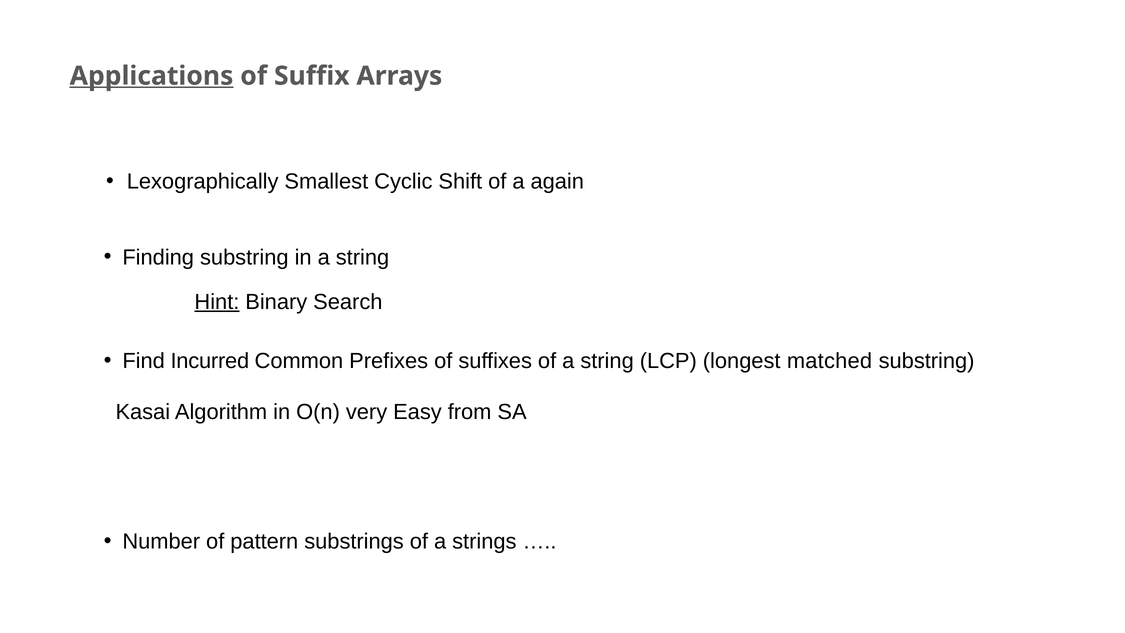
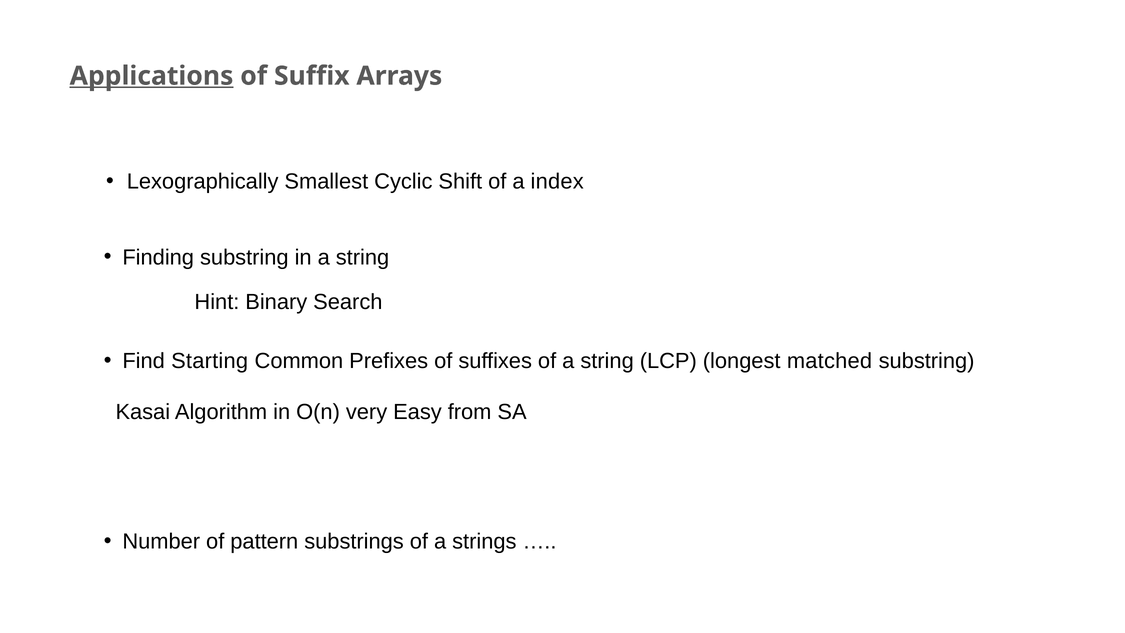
again: again -> index (557, 181)
Hint underline: present -> none (217, 302)
Incurred: Incurred -> Starting (210, 361)
